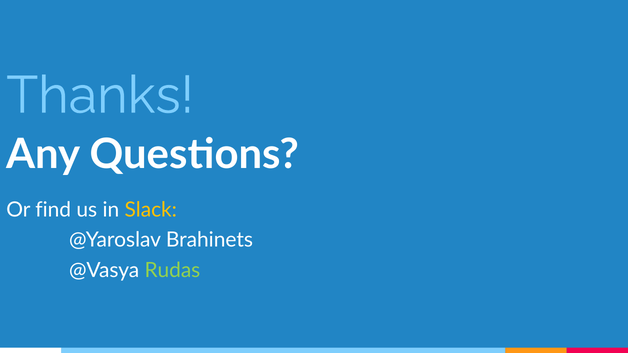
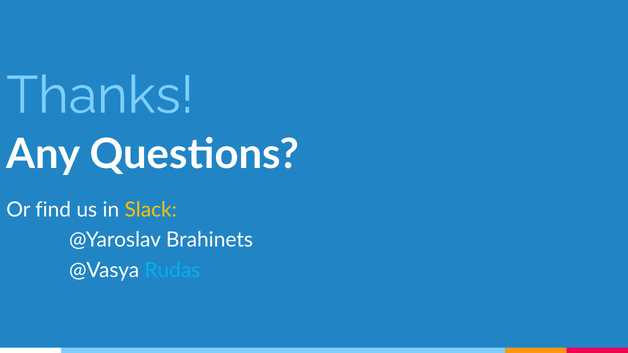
Rudas colour: light green -> light blue (172, 271)
